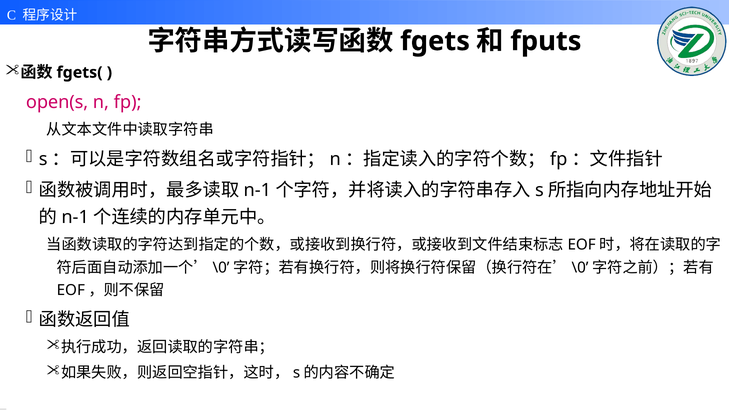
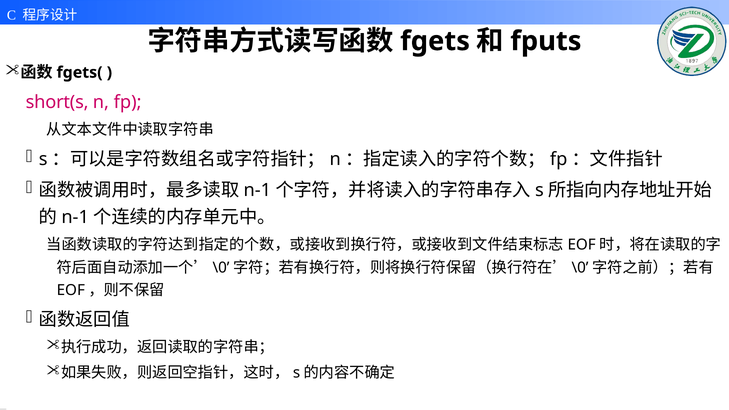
open(s: open(s -> short(s (57, 102)
